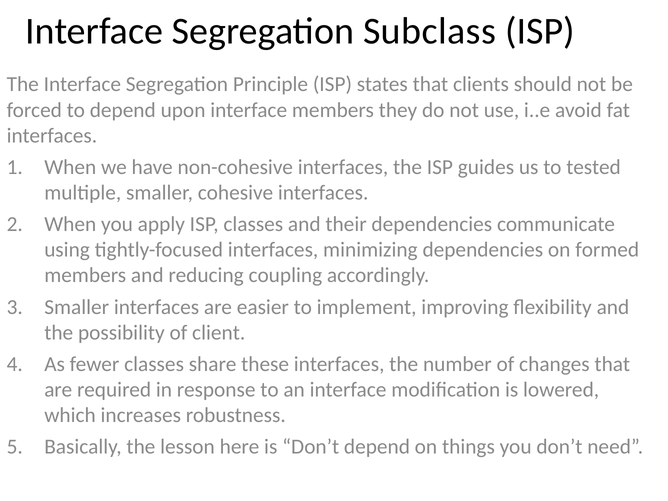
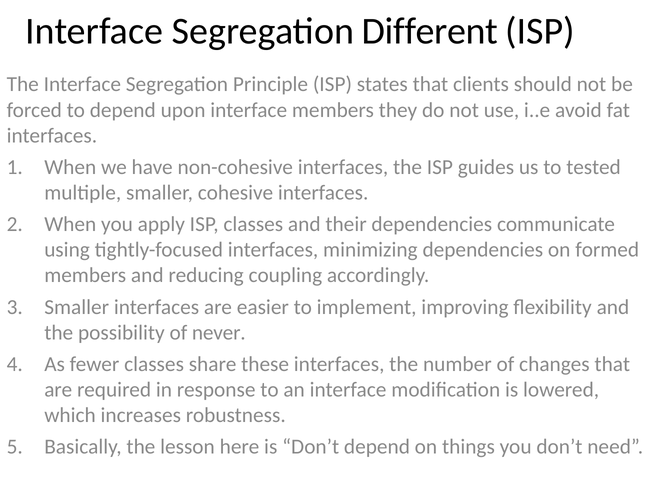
Subclass: Subclass -> Different (430, 31)
client: client -> never (219, 333)
